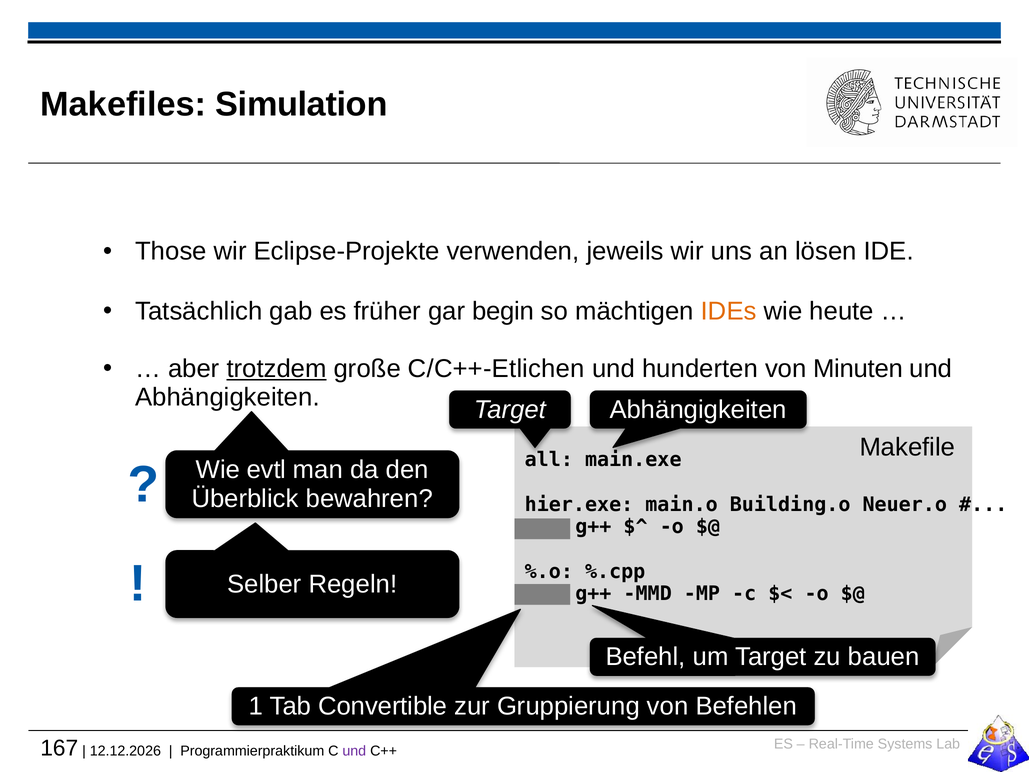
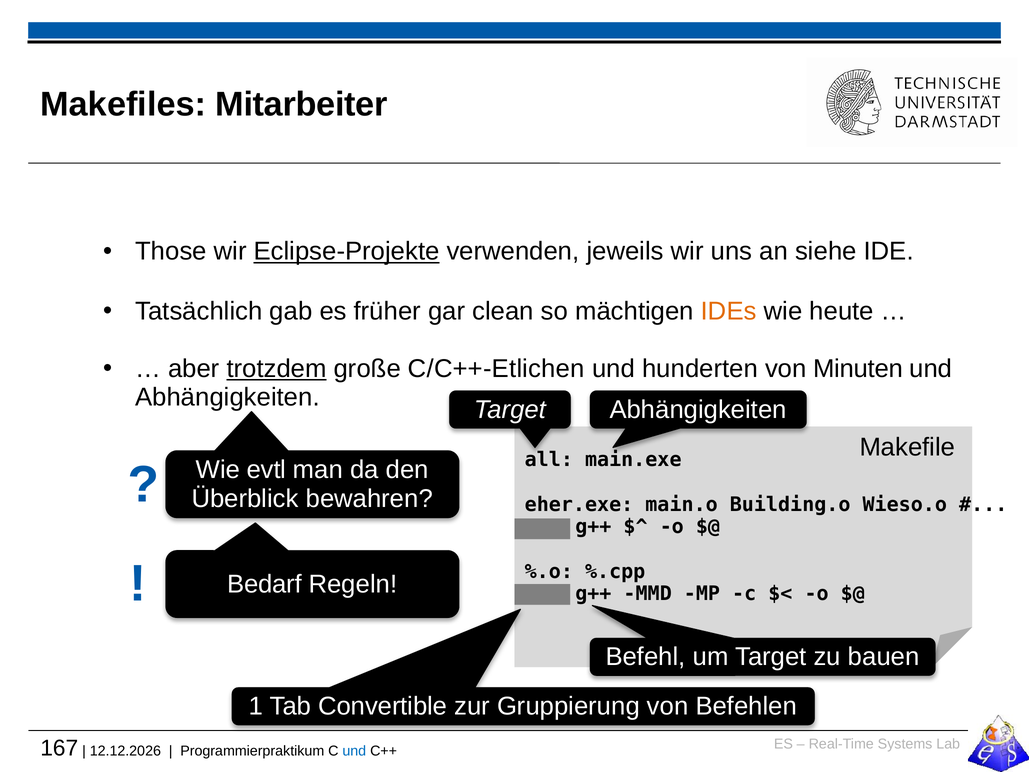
Simulation: Simulation -> Mitarbeiter (301, 105)
Eclipse-Projekte underline: none -> present (347, 251)
lösen: lösen -> siehe (826, 251)
begin: begin -> clean (503, 311)
hier.exe: hier.exe -> eher.exe (579, 504)
Neuer.o: Neuer.o -> Wieso.o (905, 504)
Selber: Selber -> Bedarf (265, 584)
und colour: purple -> blue (354, 751)
